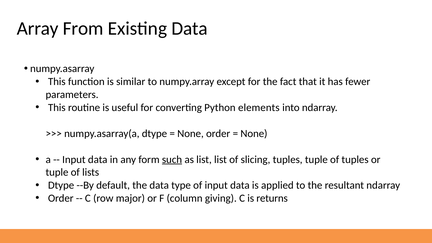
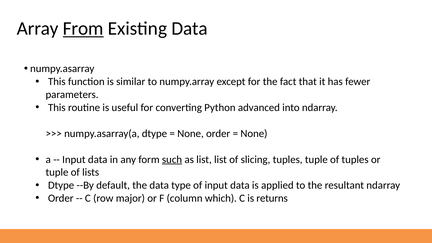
From underline: none -> present (83, 28)
elements: elements -> advanced (259, 108)
giving: giving -> which (221, 198)
